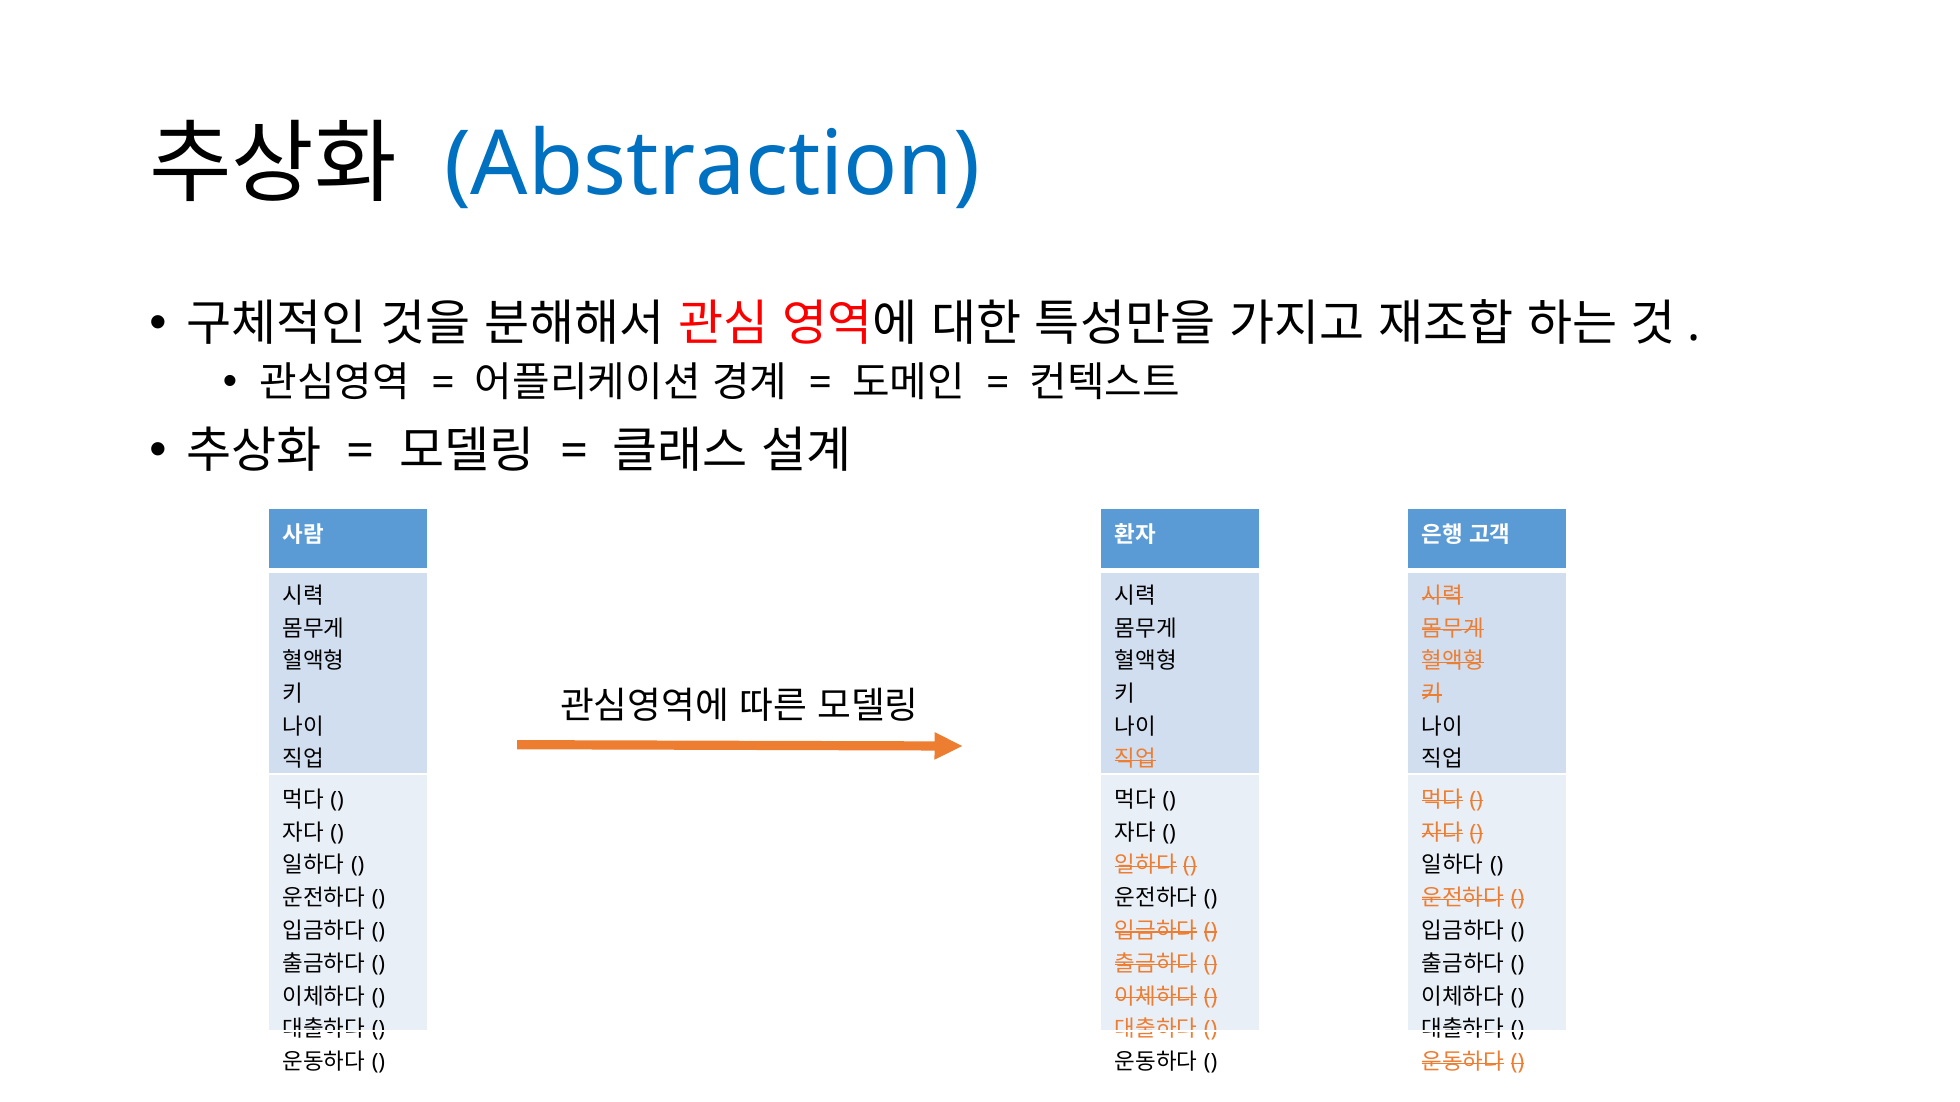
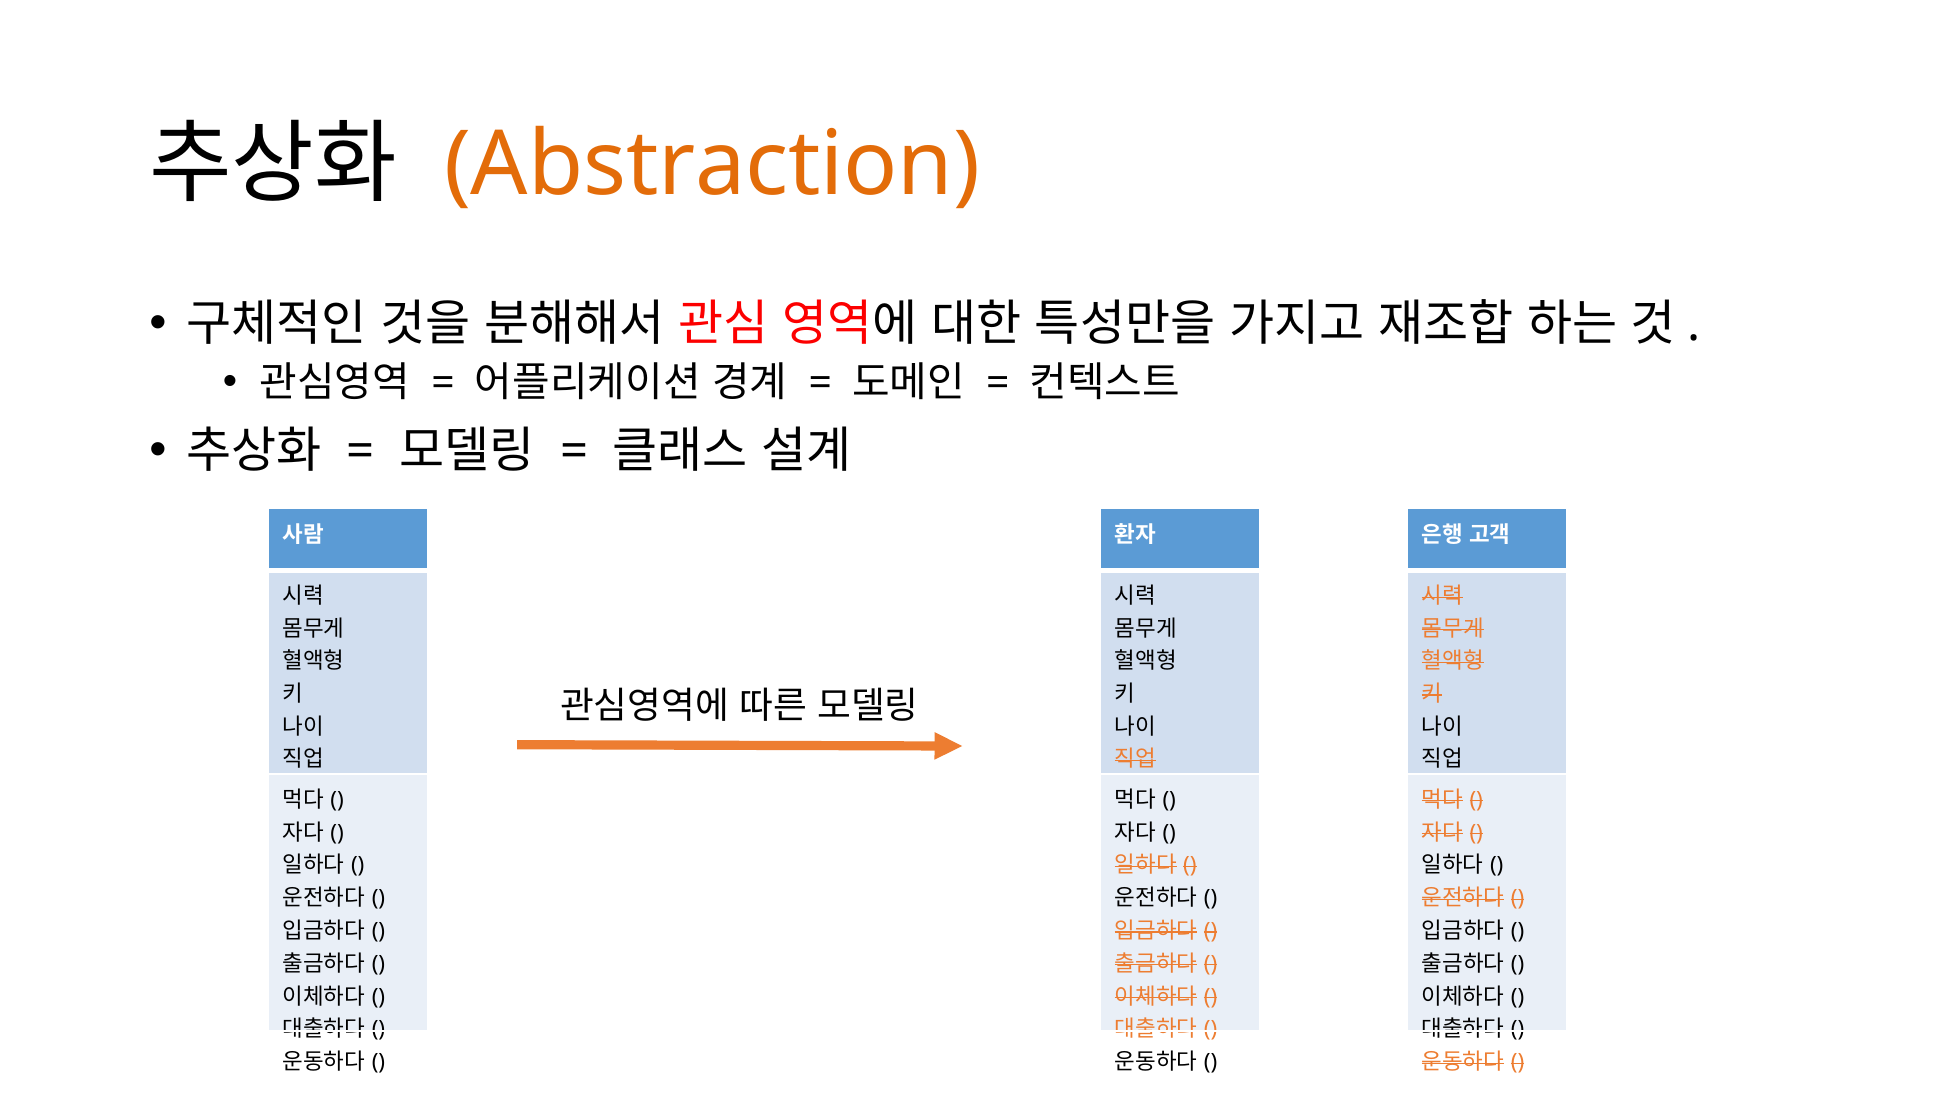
Abstraction colour: blue -> orange (712, 165)
